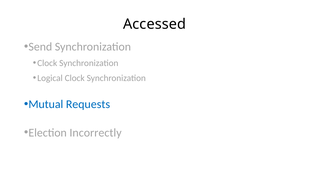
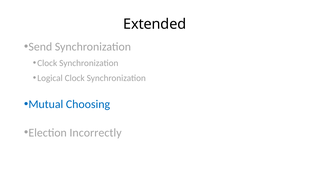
Accessed: Accessed -> Extended (155, 24)
Requests: Requests -> Choosing (88, 104)
